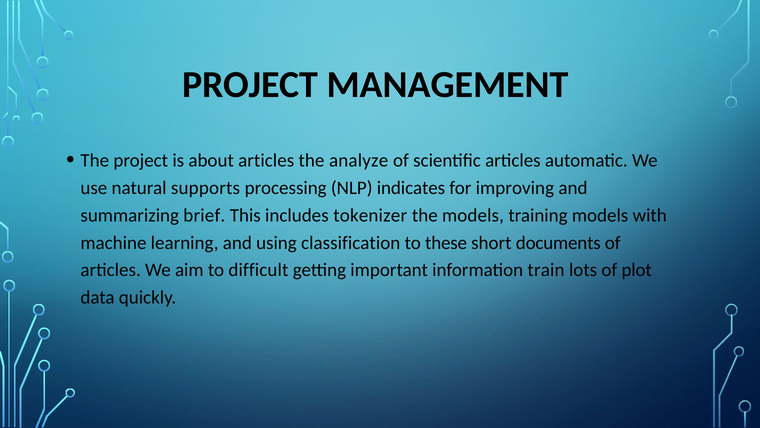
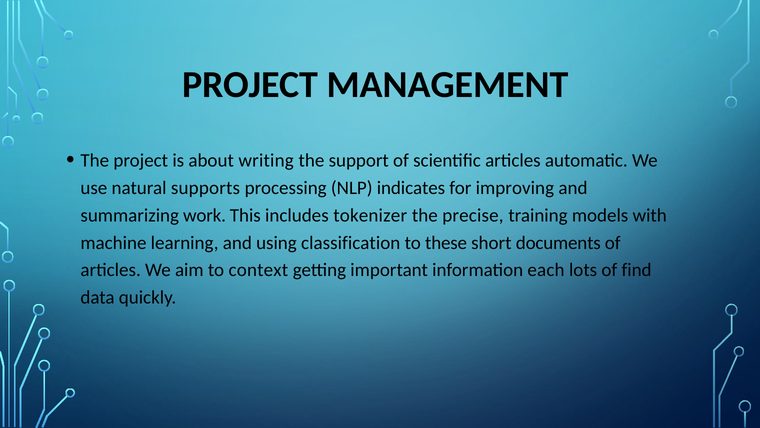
about articles: articles -> writing (266, 160)
analyze: analyze -> support (359, 160)
brief: brief -> work (205, 215)
the models: models -> precise (473, 215)
difficult: difficult -> context (258, 270)
train: train -> each (546, 270)
plot: plot -> find (637, 270)
